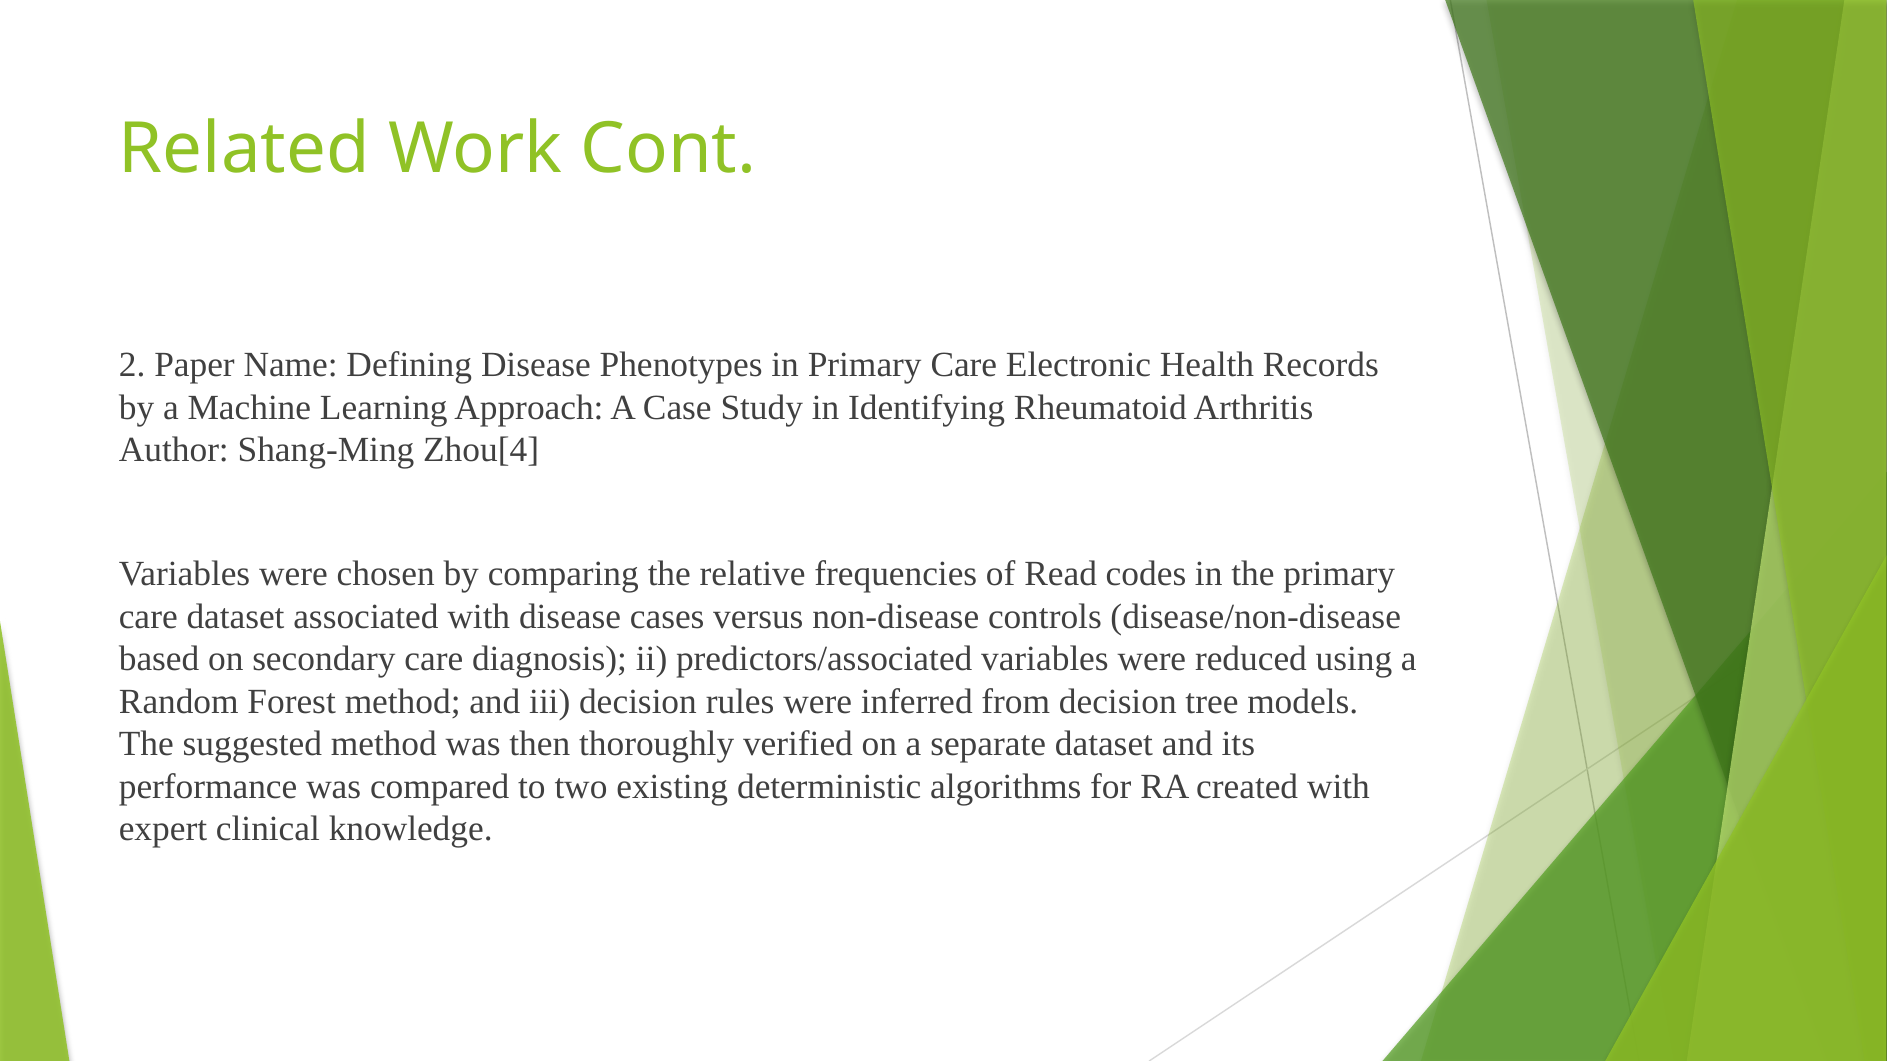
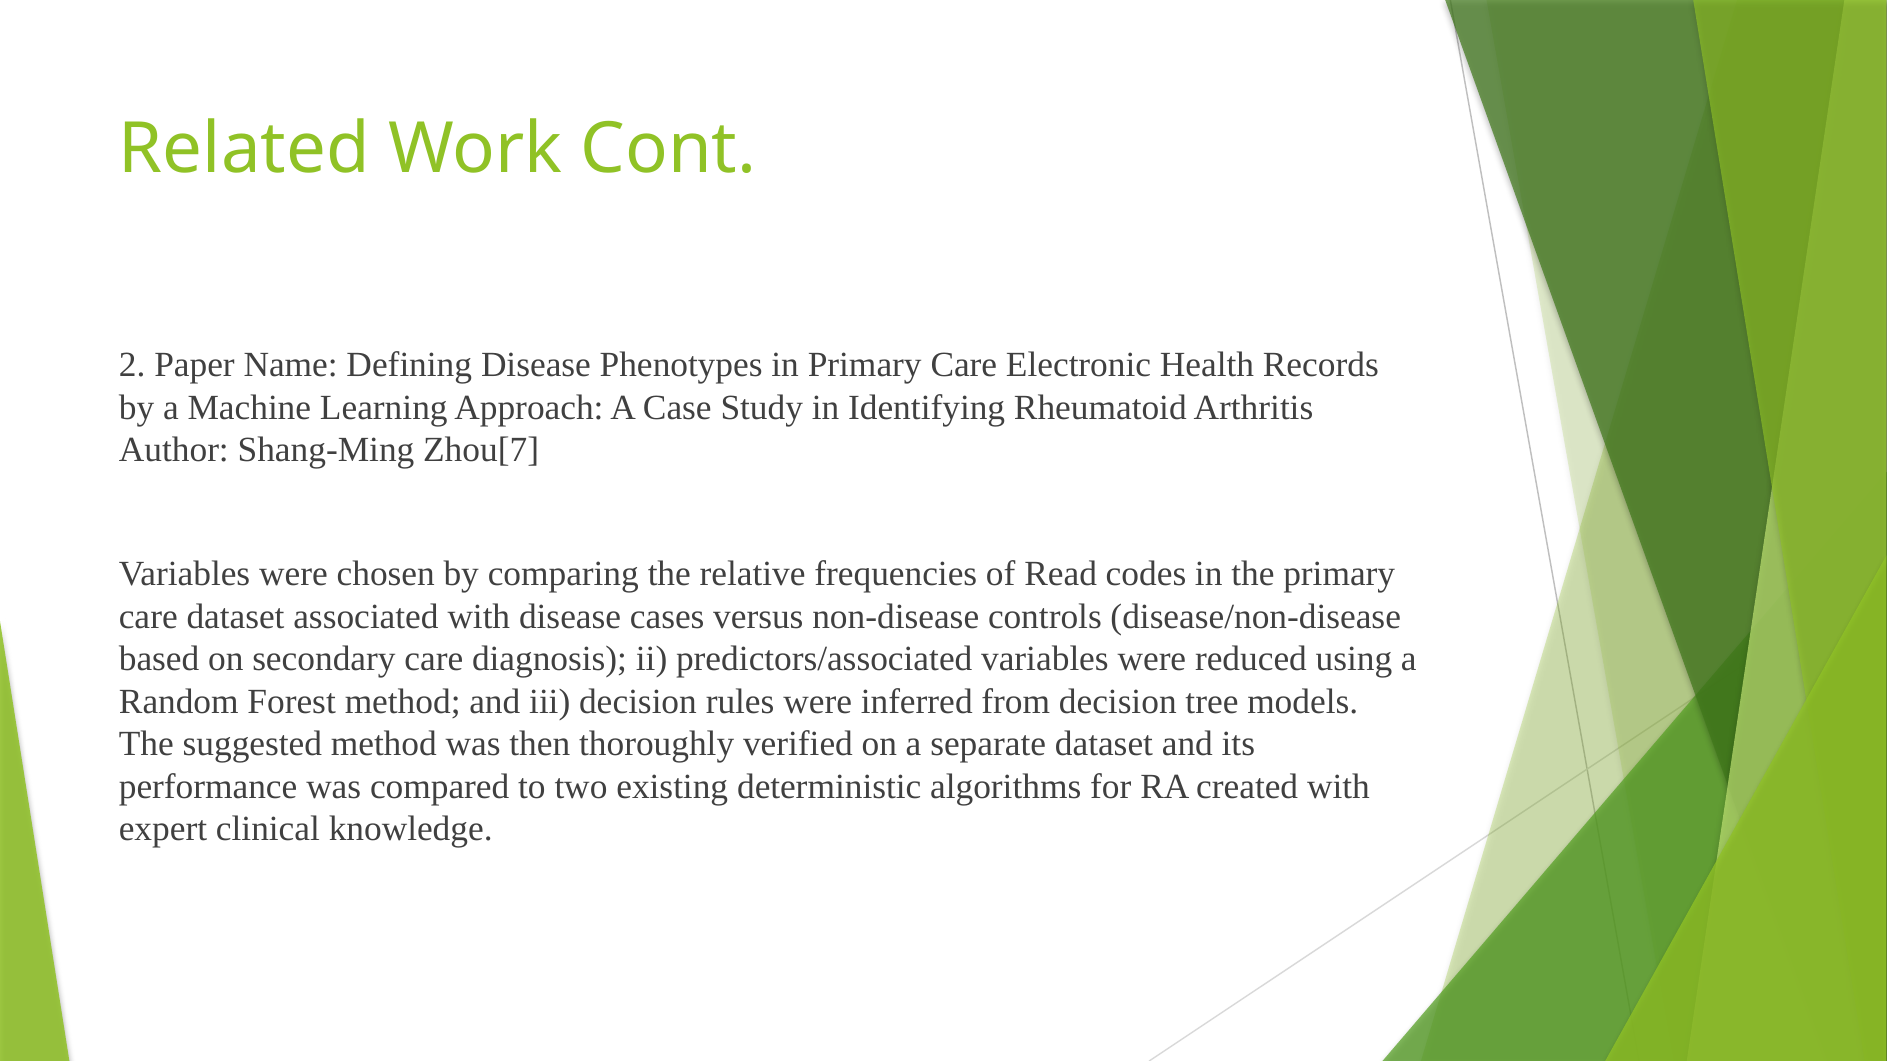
Zhou[4: Zhou[4 -> Zhou[7 (481, 450)
